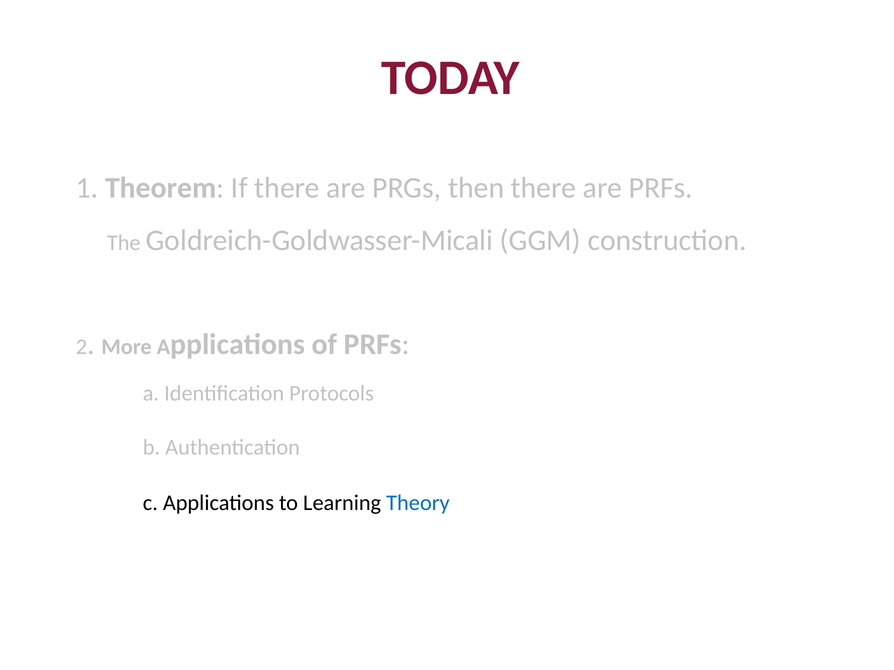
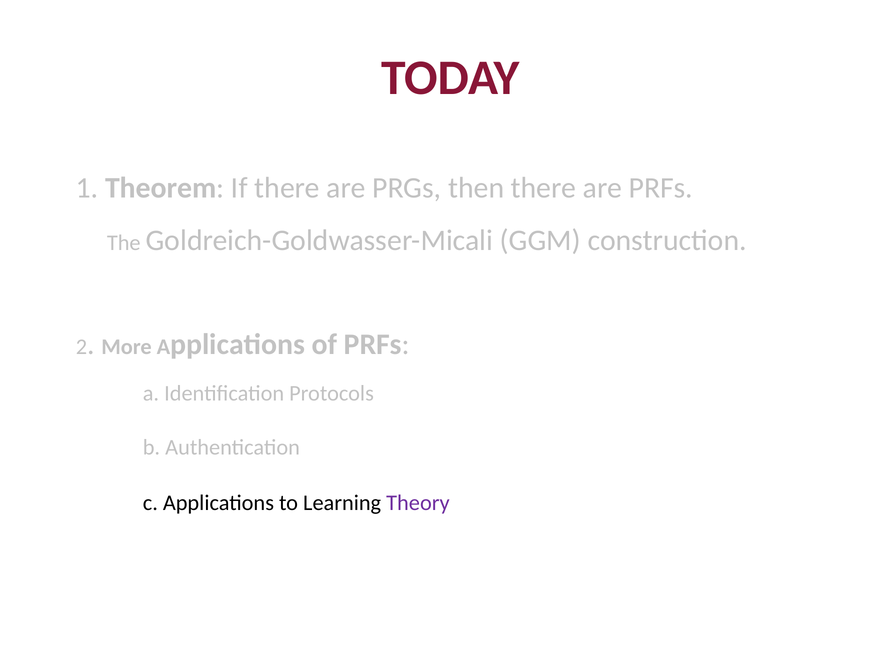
Theory colour: blue -> purple (418, 503)
